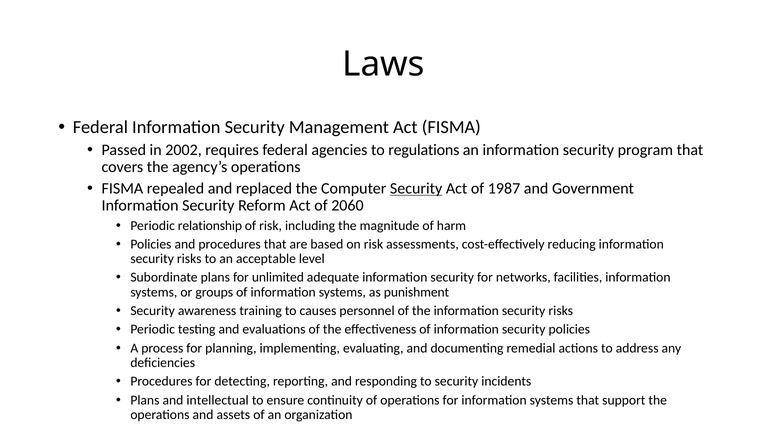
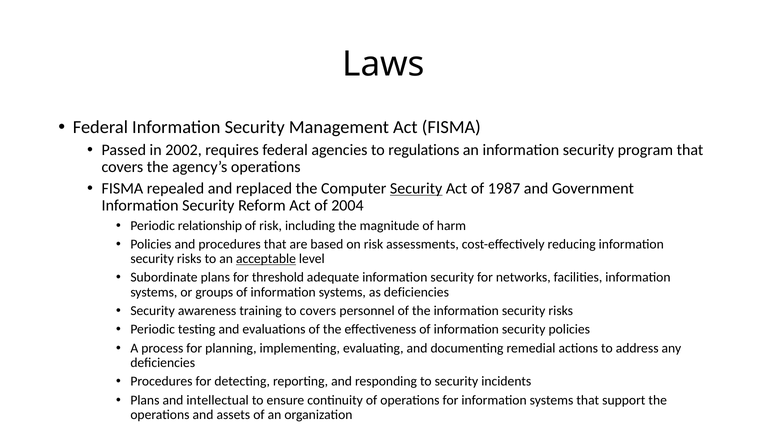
2060: 2060 -> 2004 (347, 206)
acceptable underline: none -> present (266, 259)
unlimited: unlimited -> threshold (278, 278)
as punishment: punishment -> deficiencies (416, 292)
to causes: causes -> covers (318, 311)
